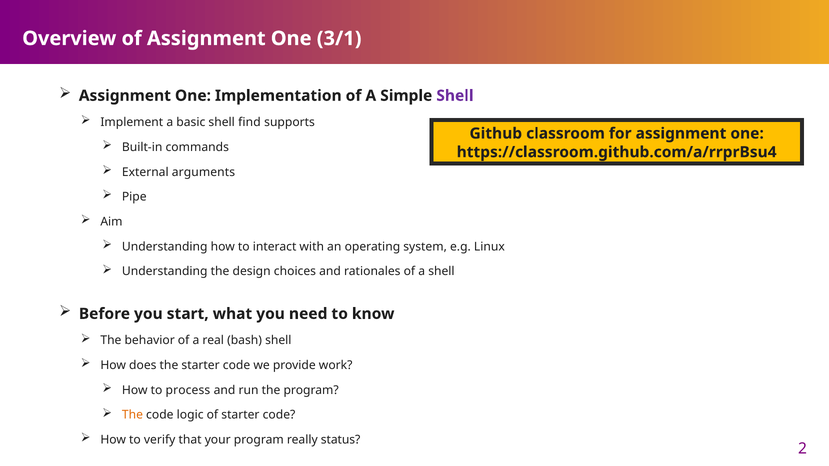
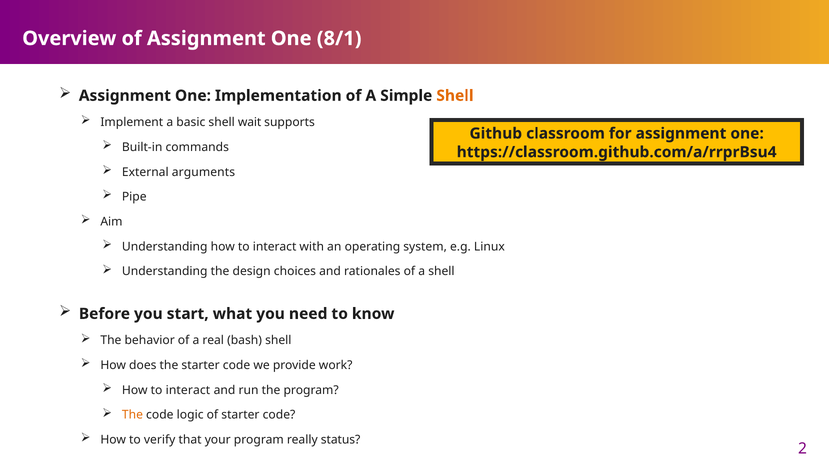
3/1: 3/1 -> 8/1 (339, 38)
Shell colour: purple -> orange (455, 96)
find: find -> wait (250, 122)
process: process -> interact (188, 390)
